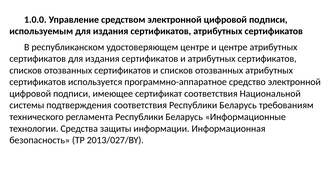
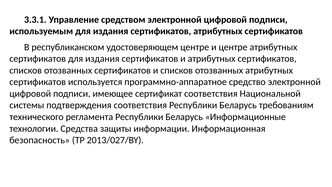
1.0.0: 1.0.0 -> 3.3.1 (35, 20)
